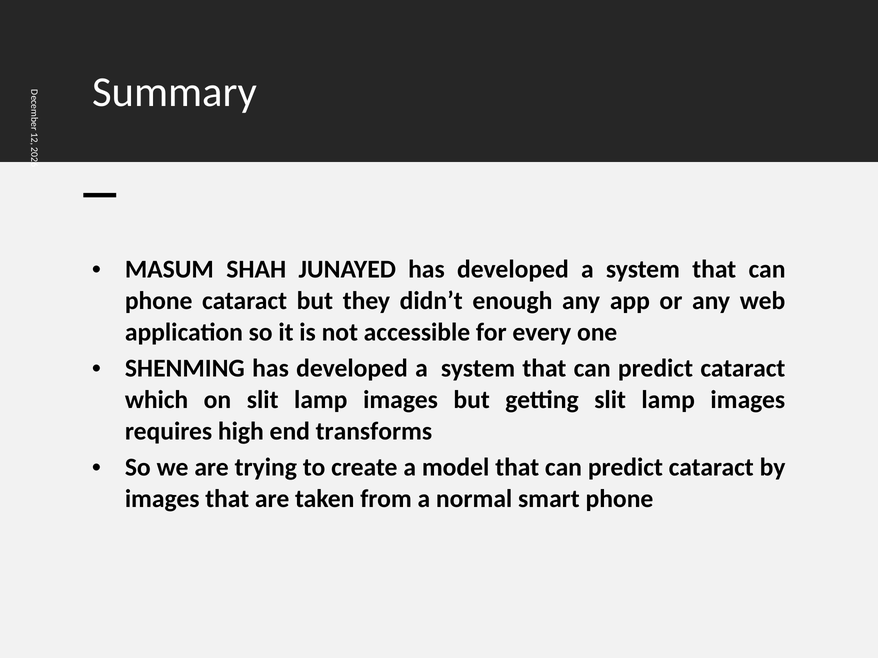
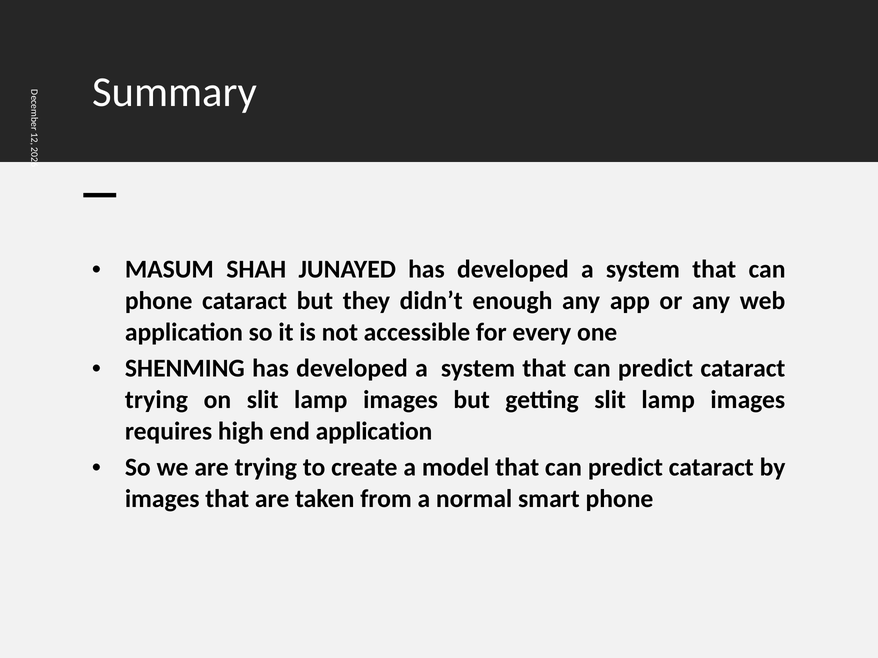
which: which -> trying (156, 400)
end transforms: transforms -> application (374, 431)
